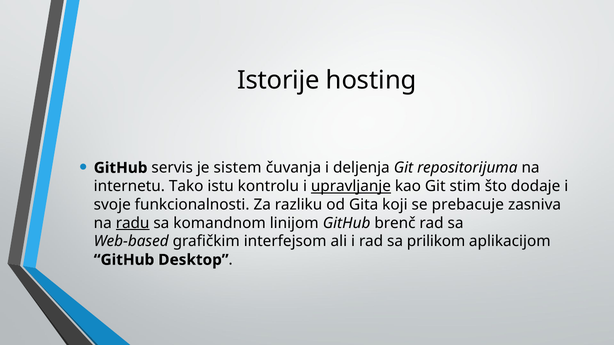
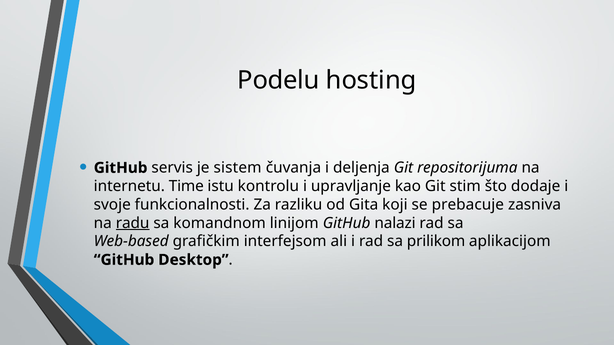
Istorije: Istorije -> Podelu (278, 80)
Tako: Tako -> Time (186, 186)
upravljanje underline: present -> none (351, 186)
brenč: brenč -> nalazi (395, 223)
